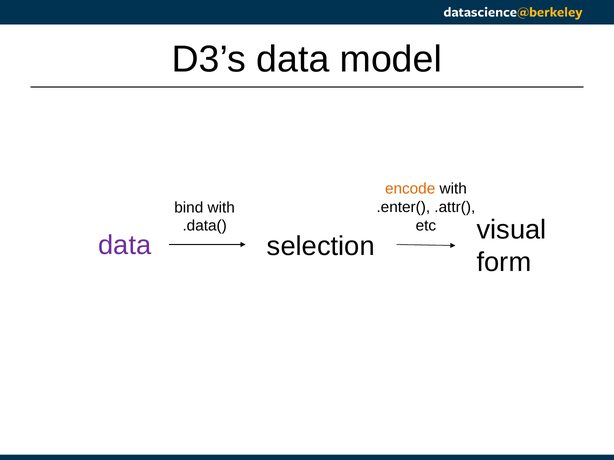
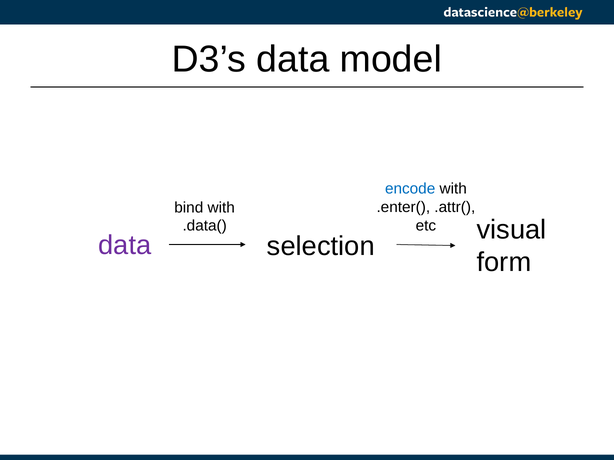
encode colour: orange -> blue (410, 189)
